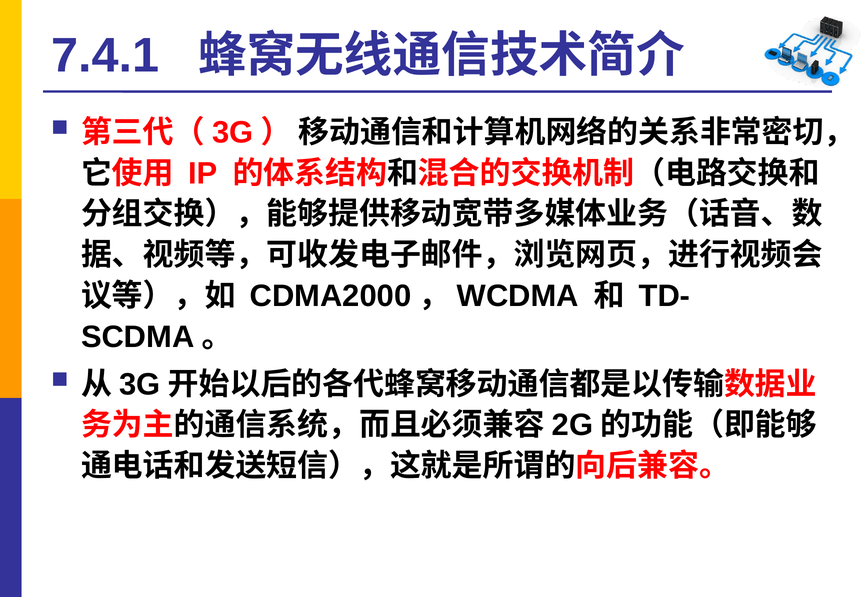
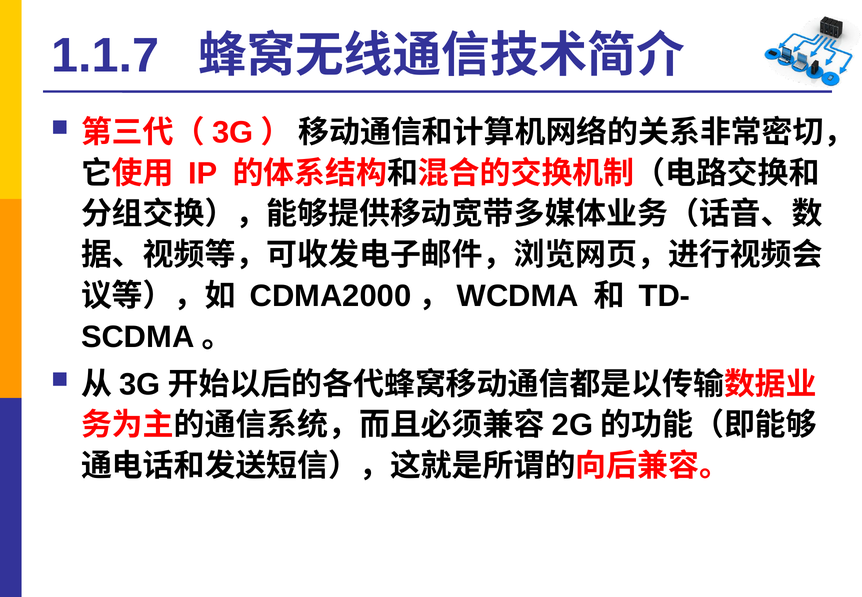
7.4.1: 7.4.1 -> 1.1.7 (105, 56)
